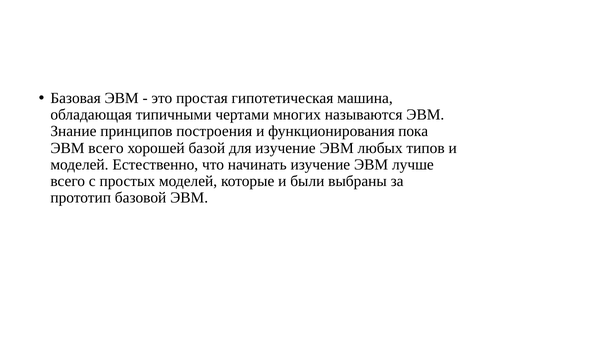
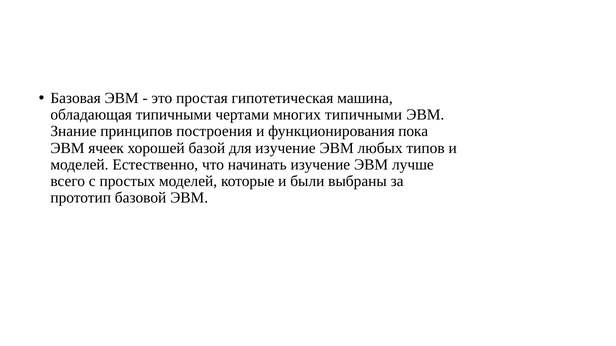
многих называются: называются -> типичными (364, 115)
ЭВМ всего: всего -> ячеек (106, 148)
